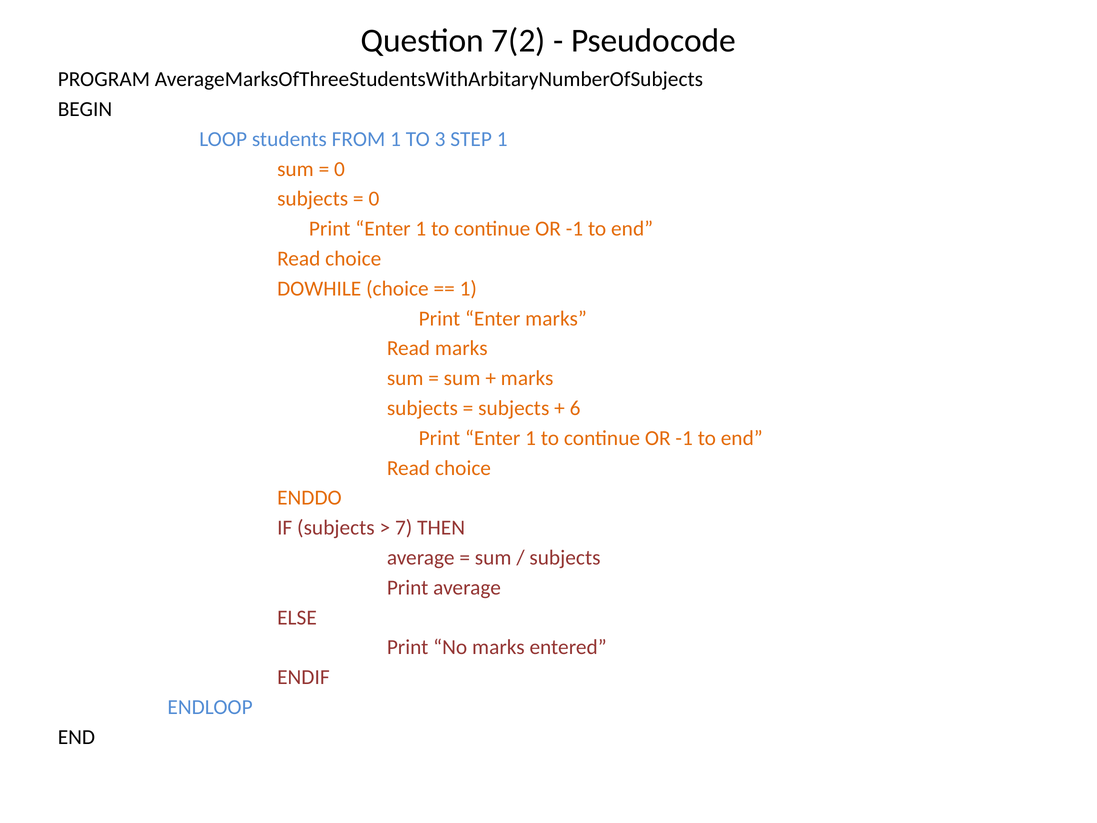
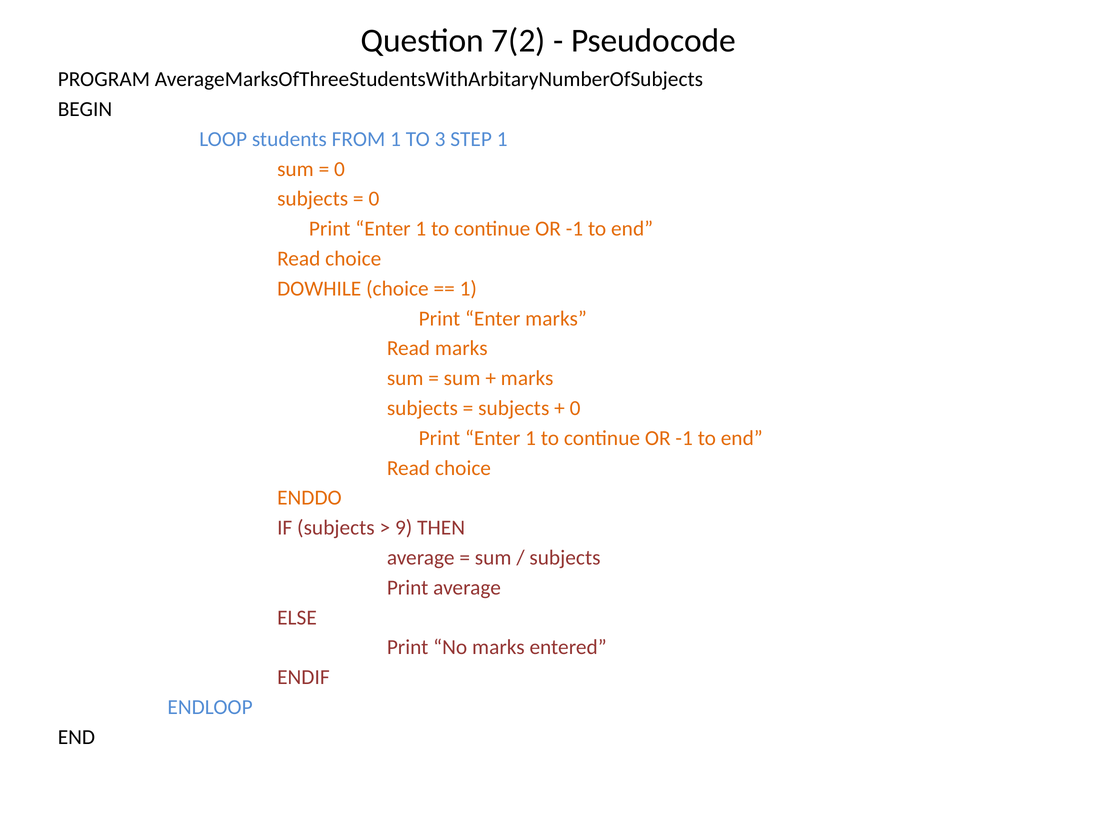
6: 6 -> 0 (575, 408)
7: 7 -> 9 (404, 528)
